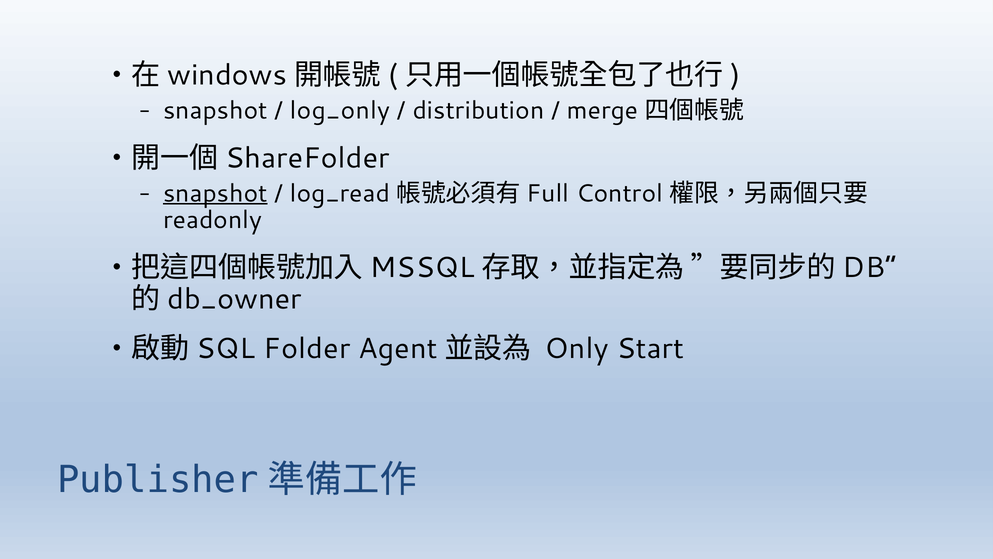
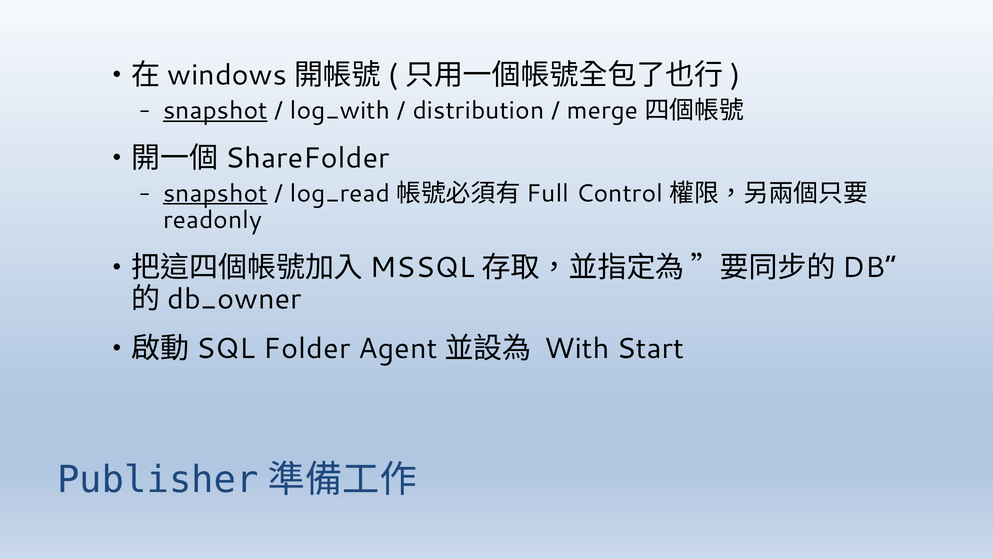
snapshot underline: none -> present (215, 110)
log_only: log_only -> log_with (340, 110)
Only: Only -> With (577, 349)
